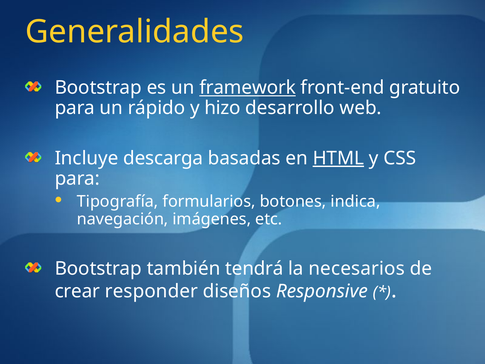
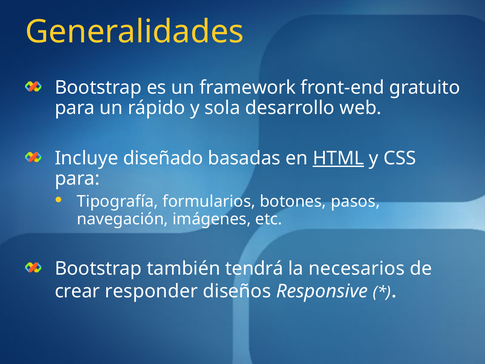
framework underline: present -> none (248, 88)
hizo: hizo -> sola (222, 108)
descarga: descarga -> diseñado (163, 158)
indica: indica -> pasos (355, 202)
